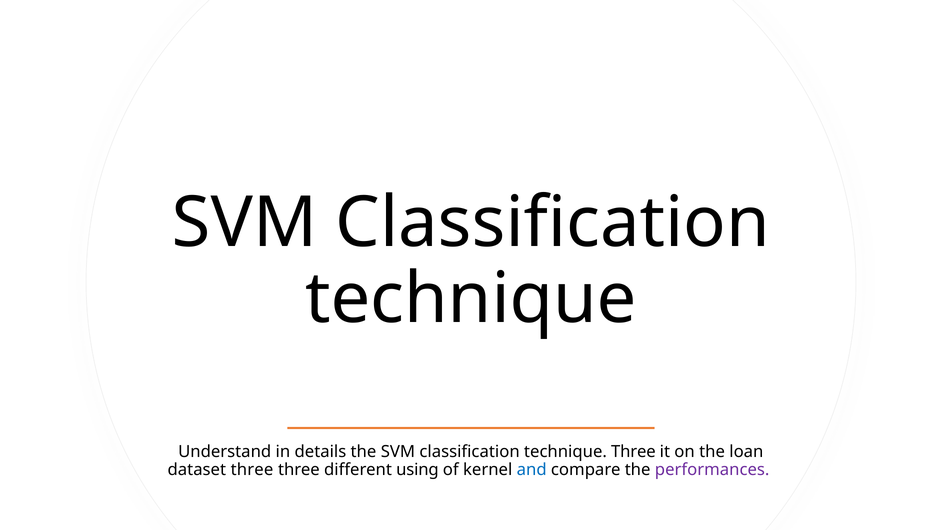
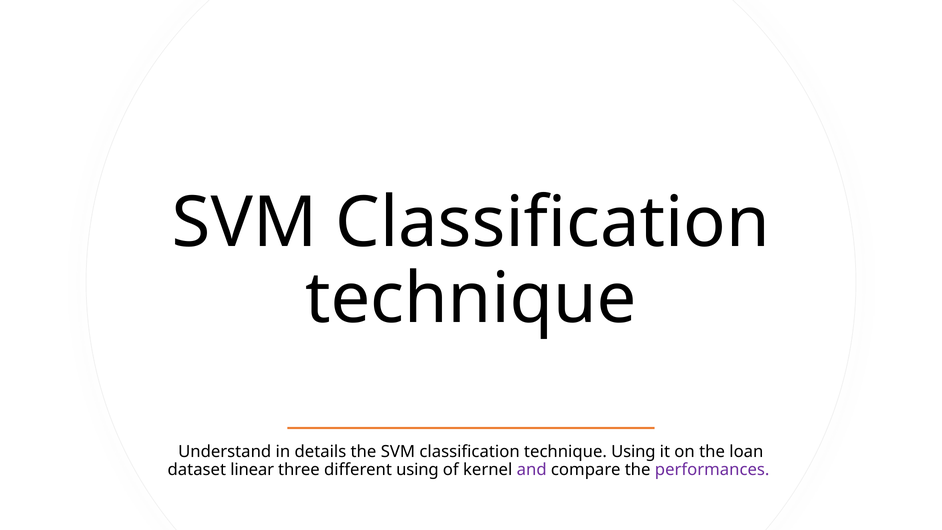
technique Three: Three -> Using (633, 451)
dataset three: three -> linear (252, 469)
and colour: blue -> purple (532, 469)
